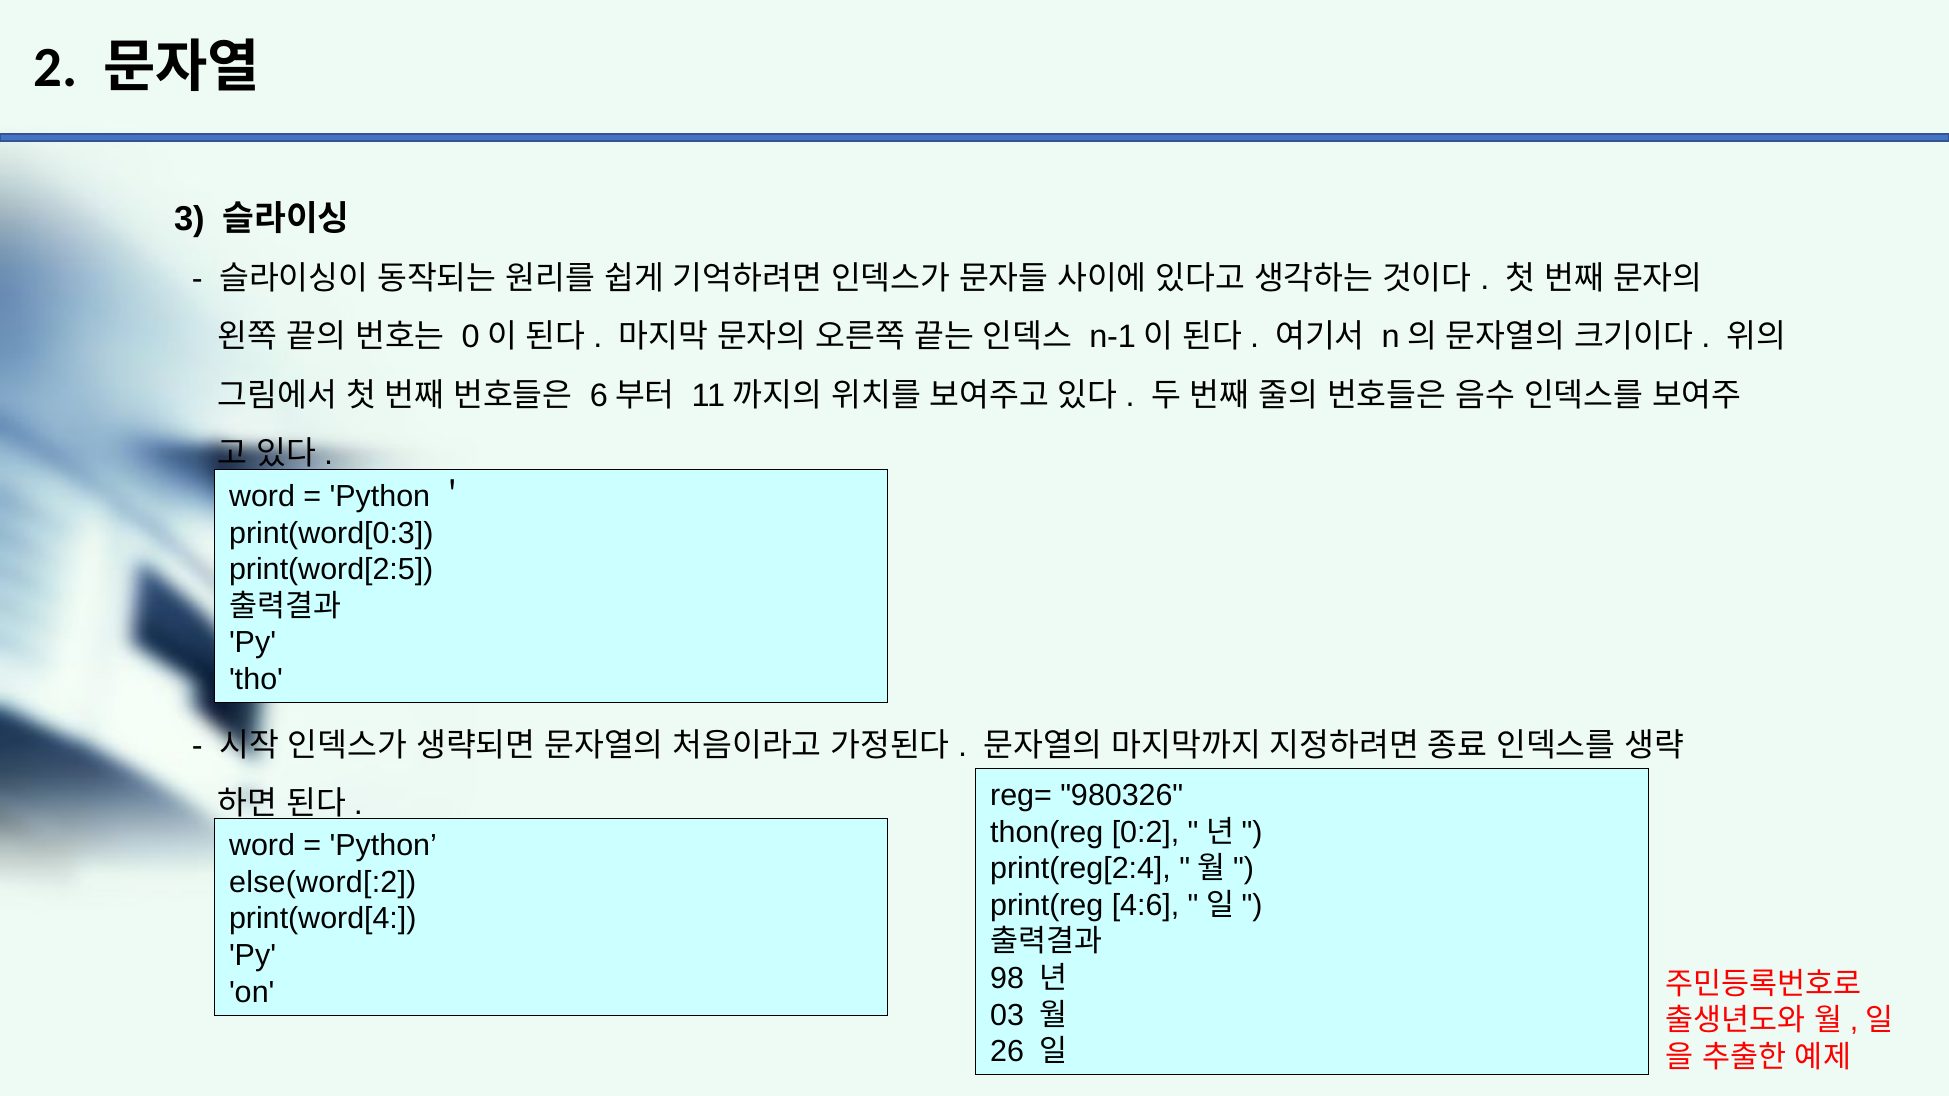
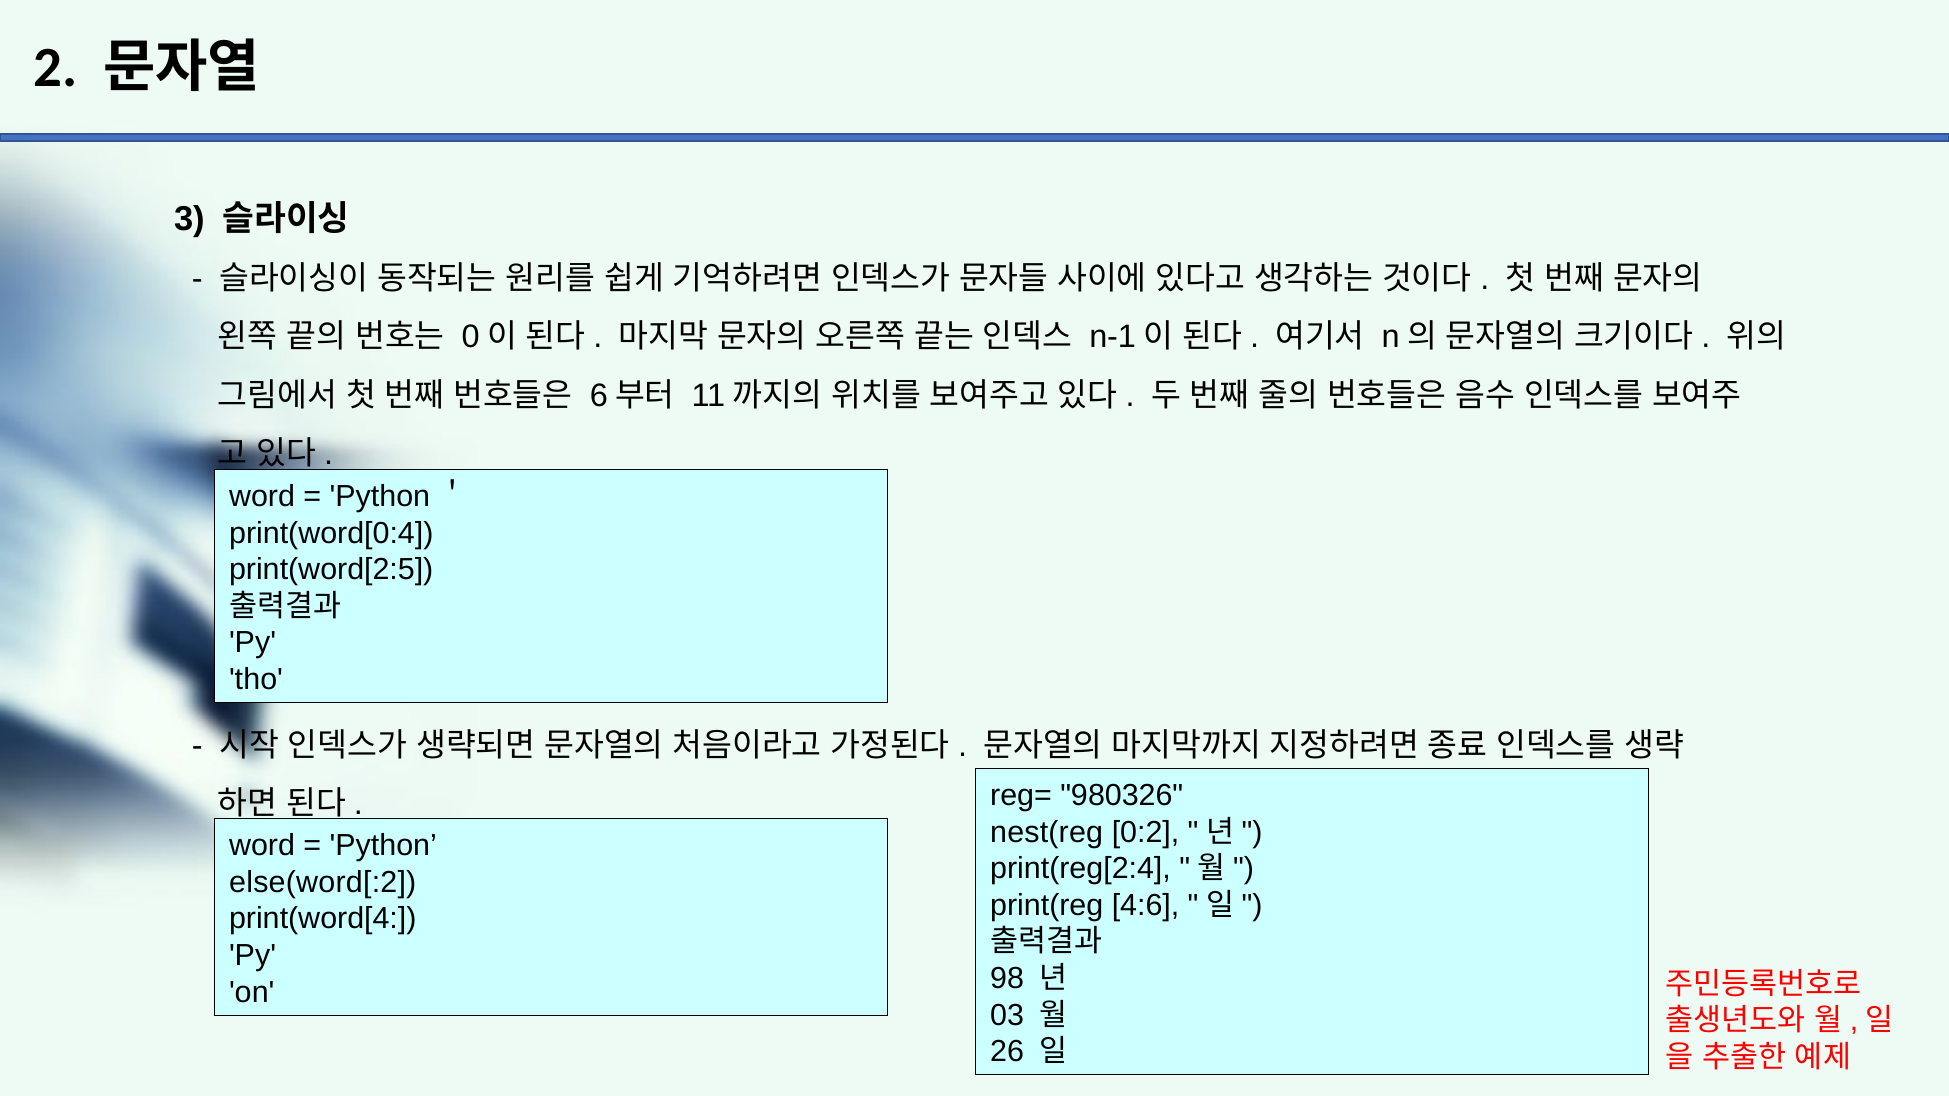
print(word[0:3: print(word[0:3 -> print(word[0:4 (331, 534)
thon(reg: thon(reg -> nest(reg (1047, 833)
